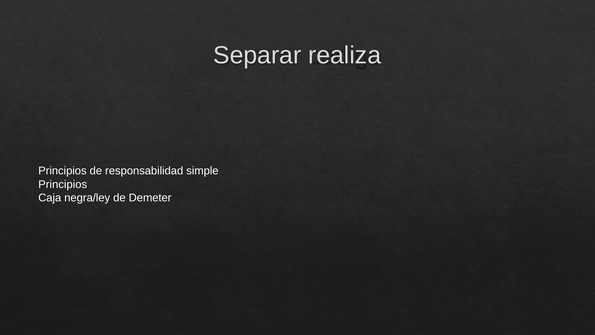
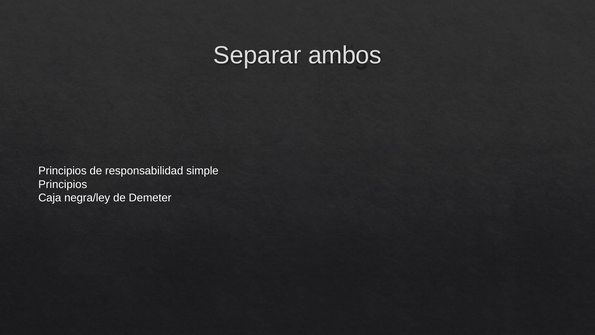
realiza: realiza -> ambos (345, 55)
